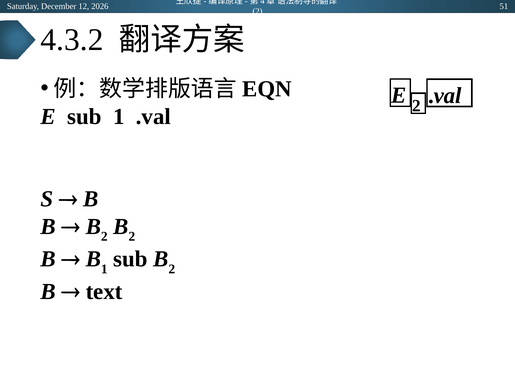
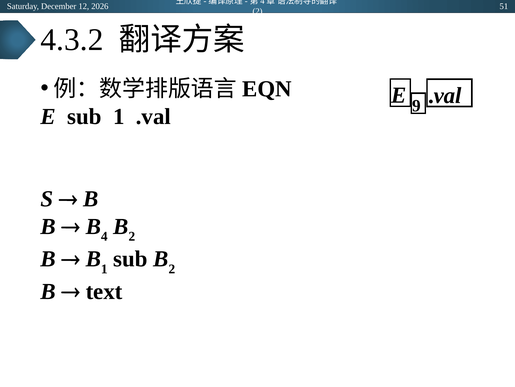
E 2: 2 -> 9 (417, 106)
2: 2 -> 4 (104, 236)
